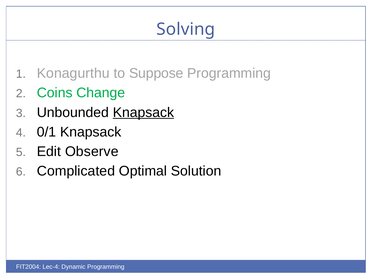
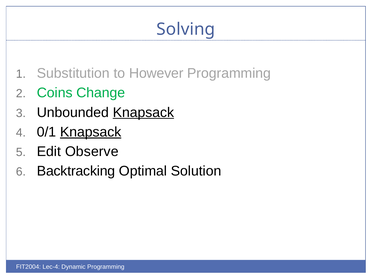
Konagurthu: Konagurthu -> Substitution (73, 73)
Suppose: Suppose -> However (156, 73)
Knapsack underline: none -> present (91, 132)
Complicated: Complicated -> Backtracking (76, 171)
